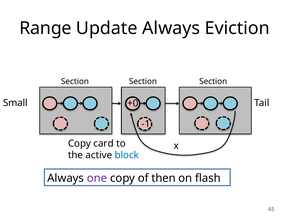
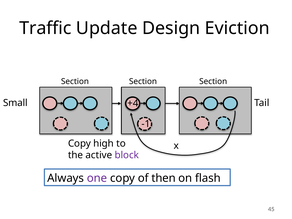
Range: Range -> Traffic (45, 28)
Update Always: Always -> Design (171, 28)
+0: +0 -> +4 (133, 103)
card: card -> high (104, 143)
block colour: blue -> purple (127, 155)
